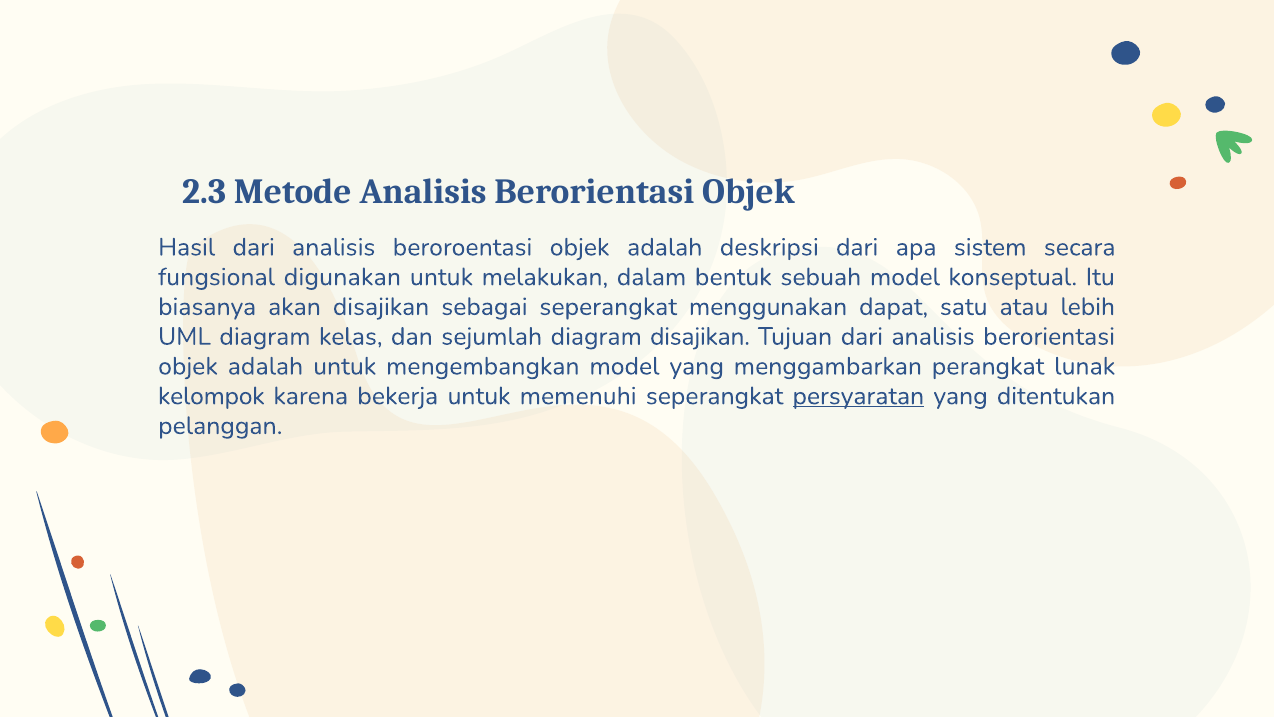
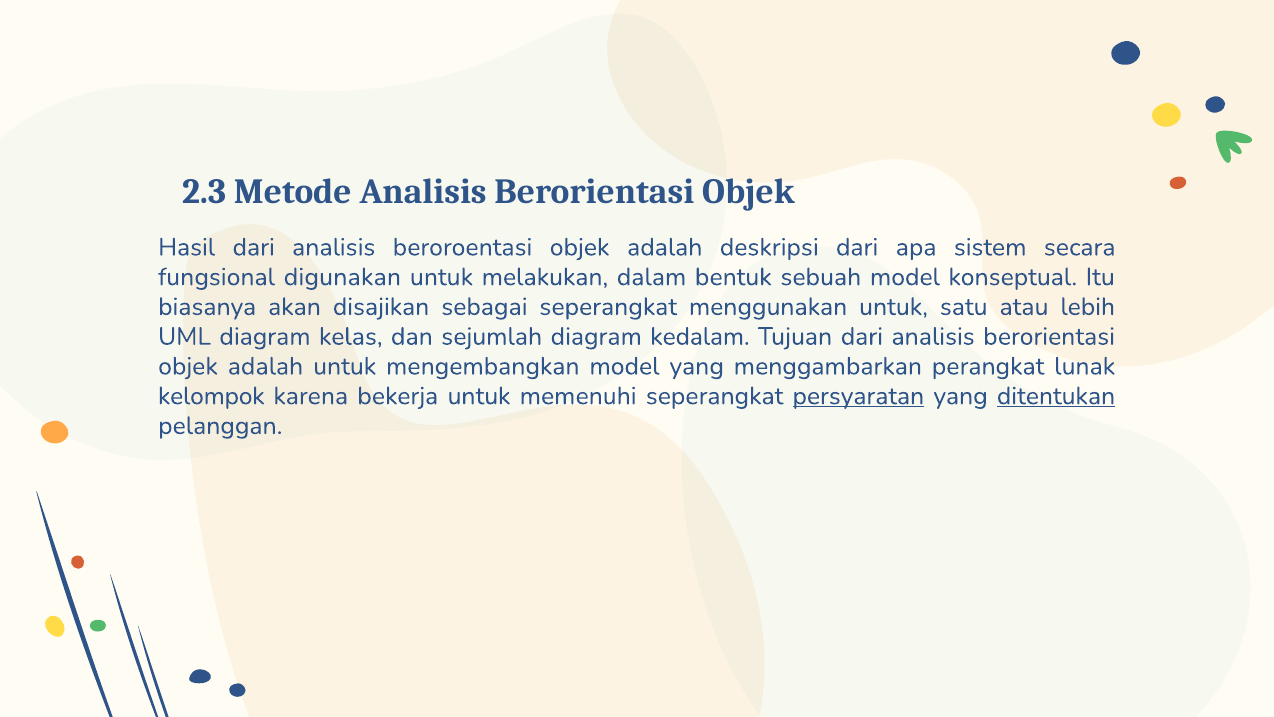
menggunakan dapat: dapat -> untuk (893, 307)
diagram disajikan: disajikan -> kedalam (700, 336)
ditentukan underline: none -> present (1056, 396)
